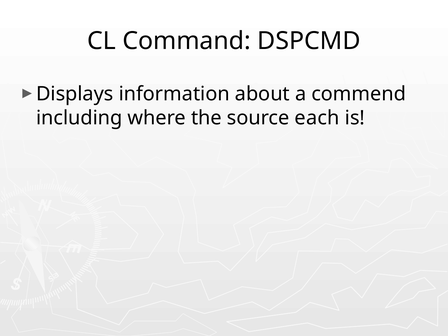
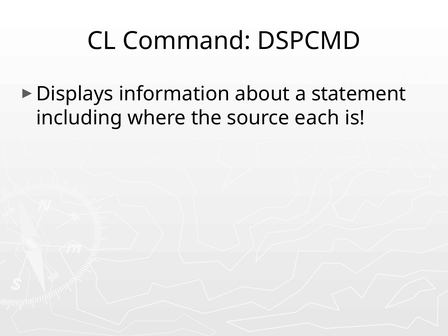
commend: commend -> statement (359, 94)
